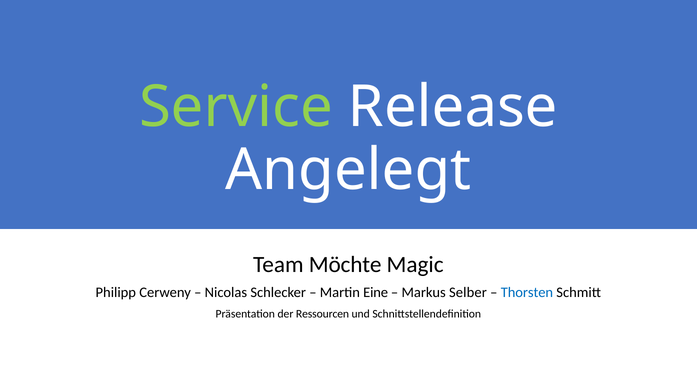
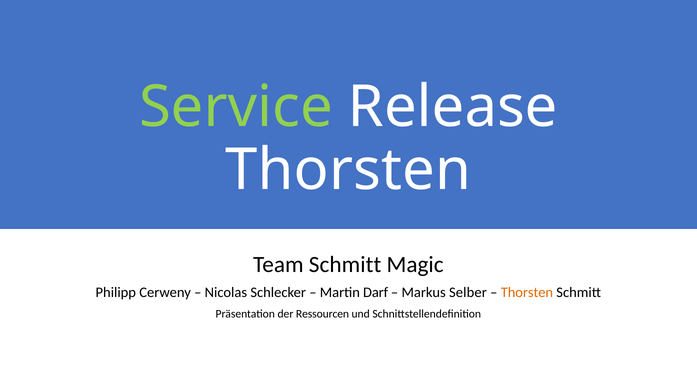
Angelegt: Angelegt -> Thorsten (348, 170)
Team Möchte: Möchte -> Schmitt (345, 265)
Eine: Eine -> Darf (376, 293)
Thorsten colour: blue -> orange (527, 293)
